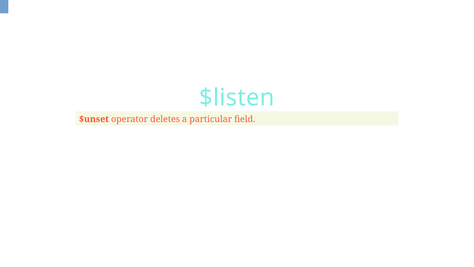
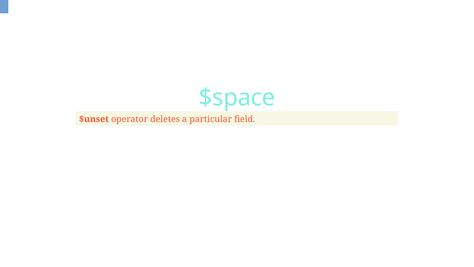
$listen: $listen -> $space (237, 98)
